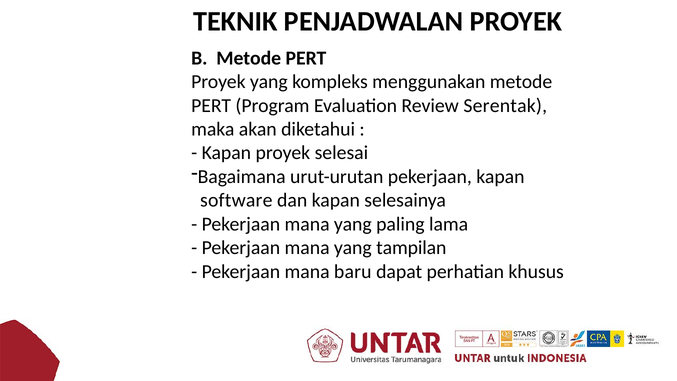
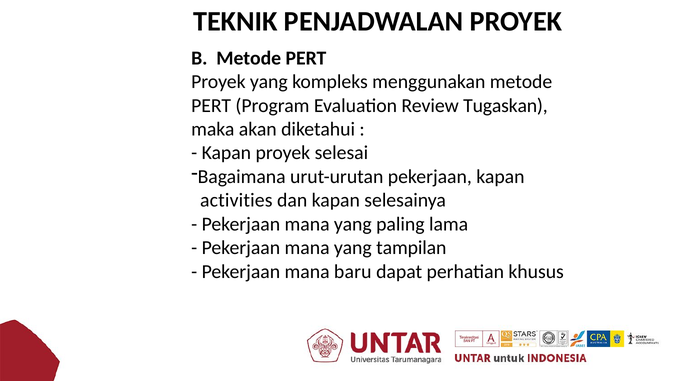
Serentak: Serentak -> Tugaskan (505, 105)
software: software -> activities (236, 200)
